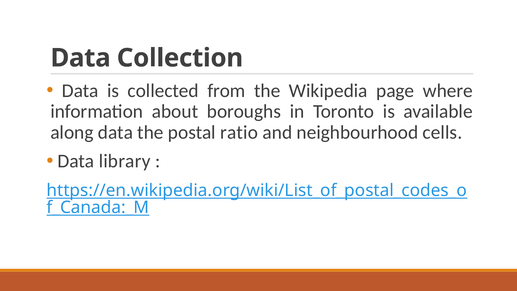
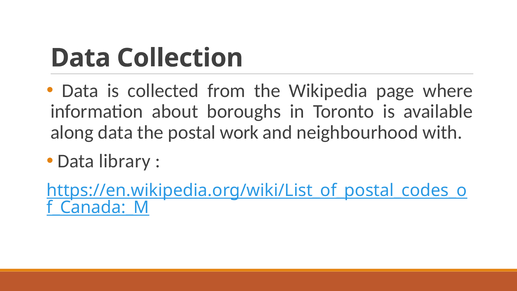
ratio: ratio -> work (239, 132)
cells: cells -> with (442, 132)
